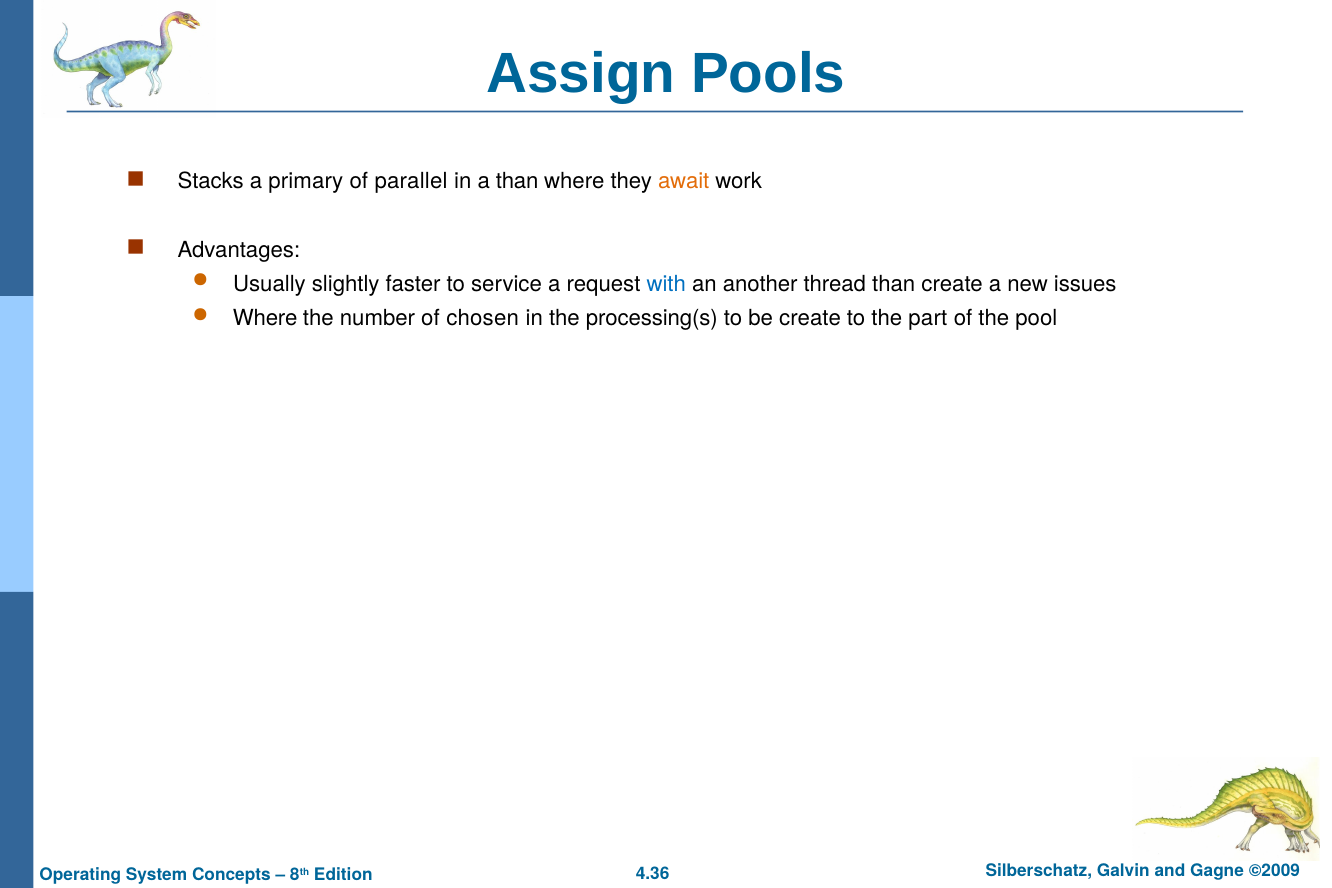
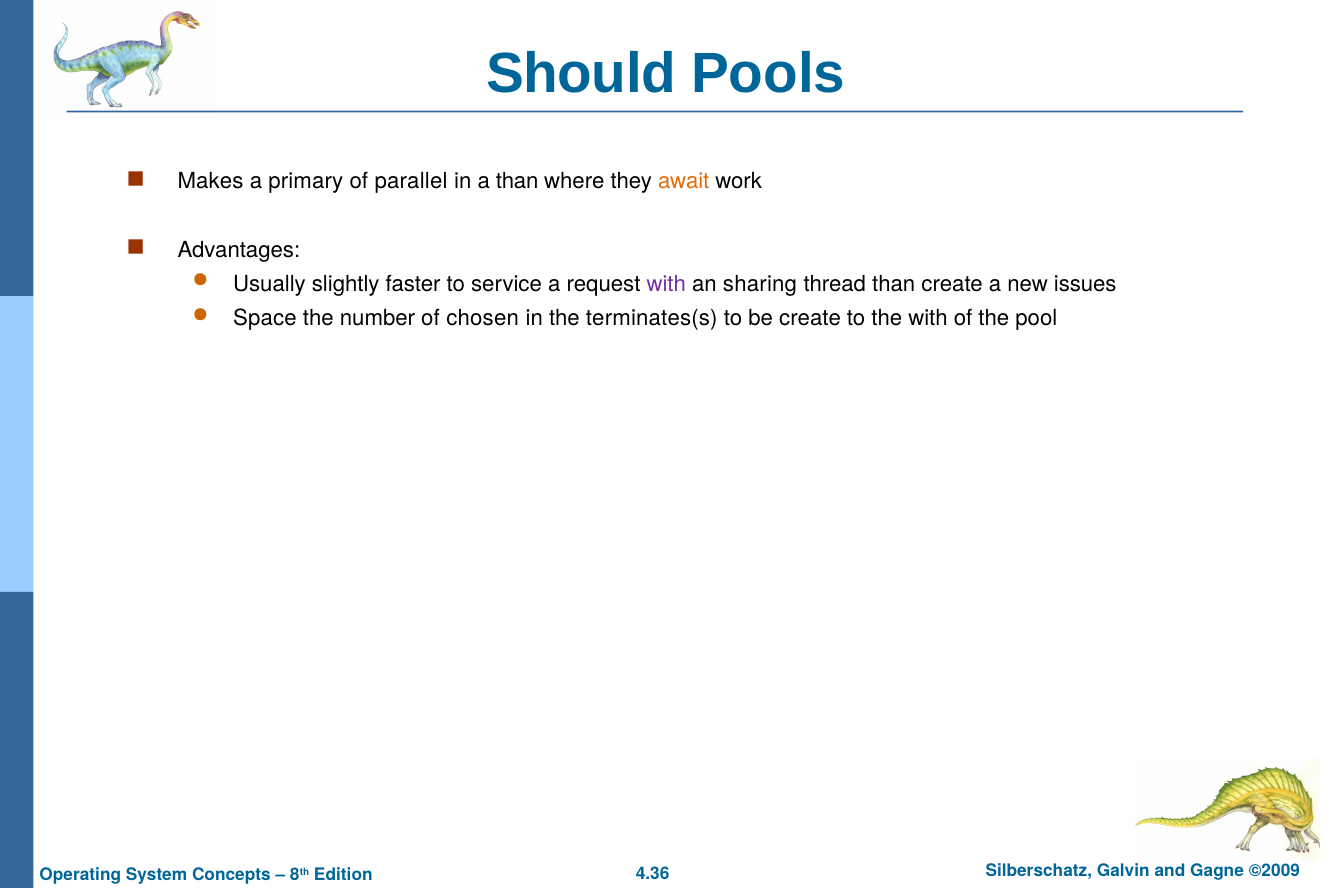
Assign: Assign -> Should (581, 74)
Stacks: Stacks -> Makes (211, 181)
with colour: blue -> purple (666, 284)
another: another -> sharing (760, 284)
Where: Where -> Space (265, 319)
processing(s: processing(s -> terminates(s (652, 319)
the part: part -> with (928, 319)
